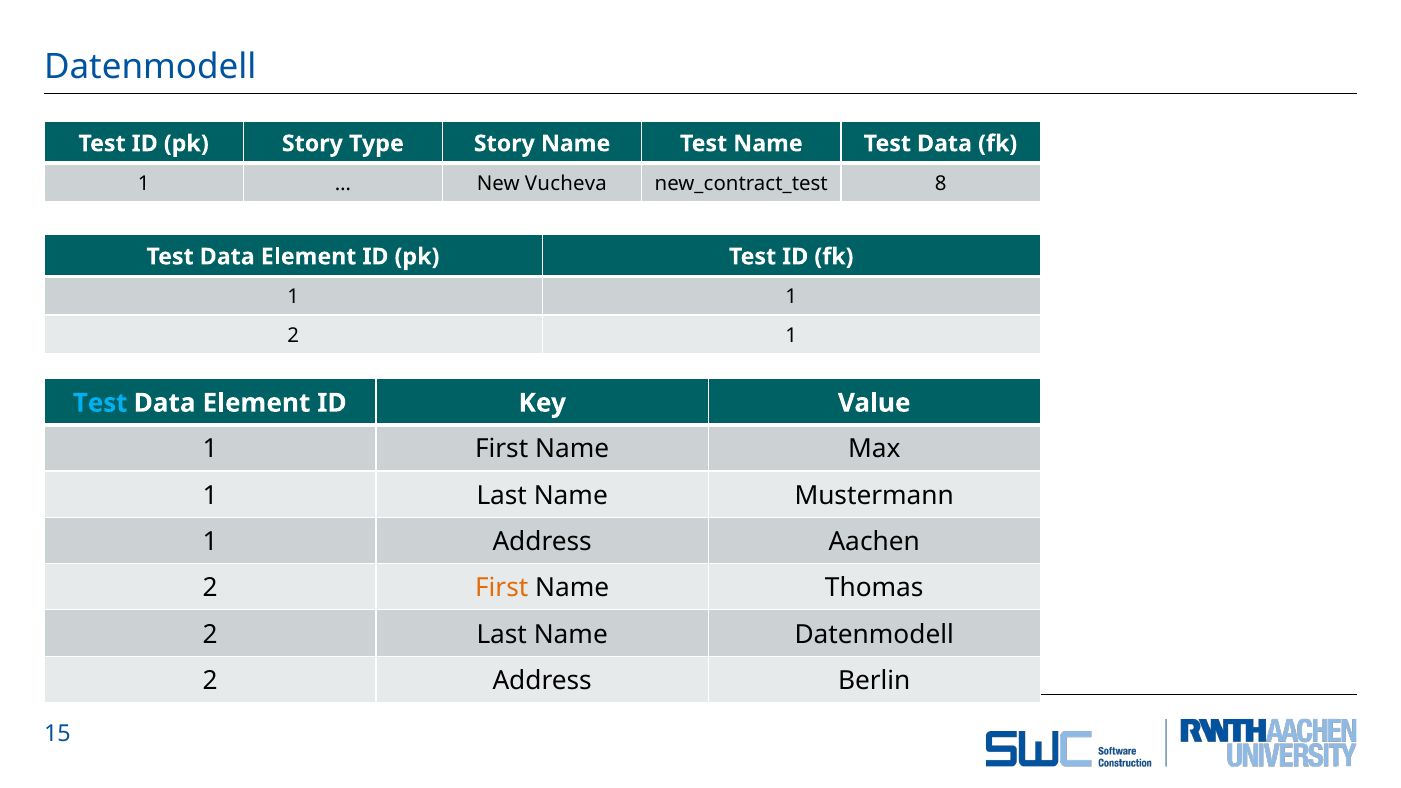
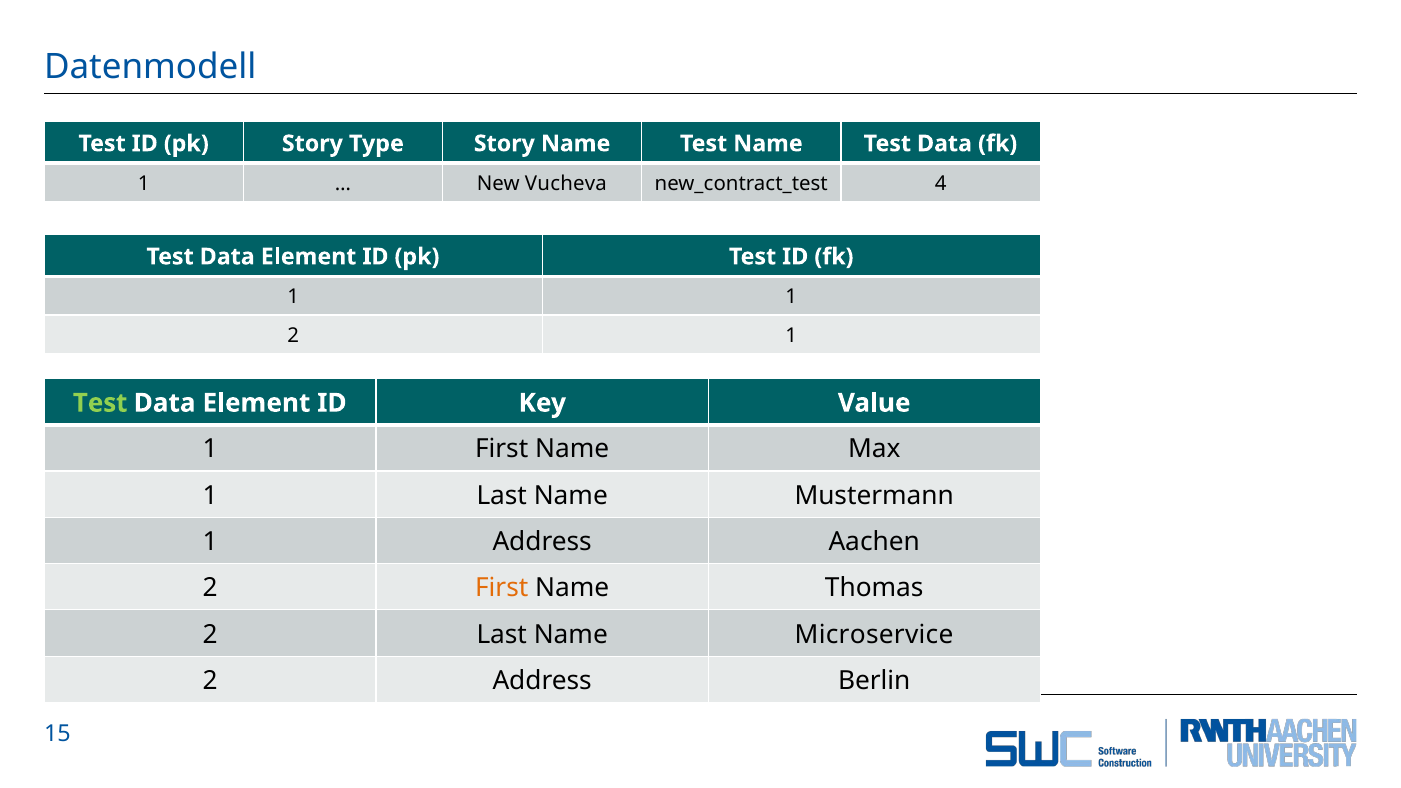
8: 8 -> 4 (941, 184)
Test colour: light blue -> light green (100, 403)
Name Datenmodell: Datenmodell -> Microservice (874, 634)
